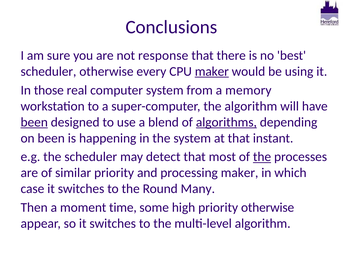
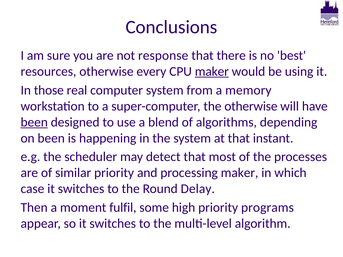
scheduler: scheduler -> resources (48, 72)
the algorithm: algorithm -> otherwise (251, 106)
algorithms underline: present -> none (226, 122)
the underline: present -> none (262, 157)
Many: Many -> Delay (198, 189)
time: time -> fulfil (123, 208)
priority otherwise: otherwise -> programs (267, 208)
